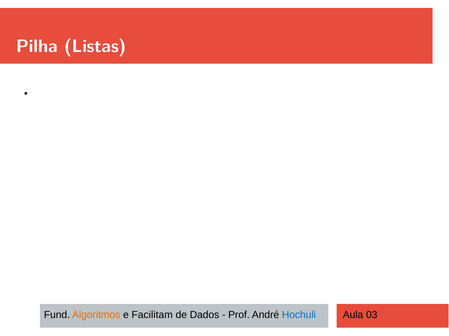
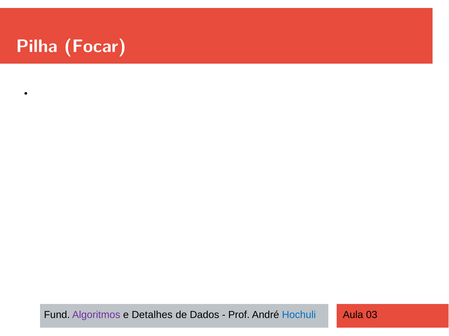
Listas: Listas -> Focar (95, 46)
Algoritmos colour: orange -> purple (96, 316)
Facilitam: Facilitam -> Detalhes (152, 316)
